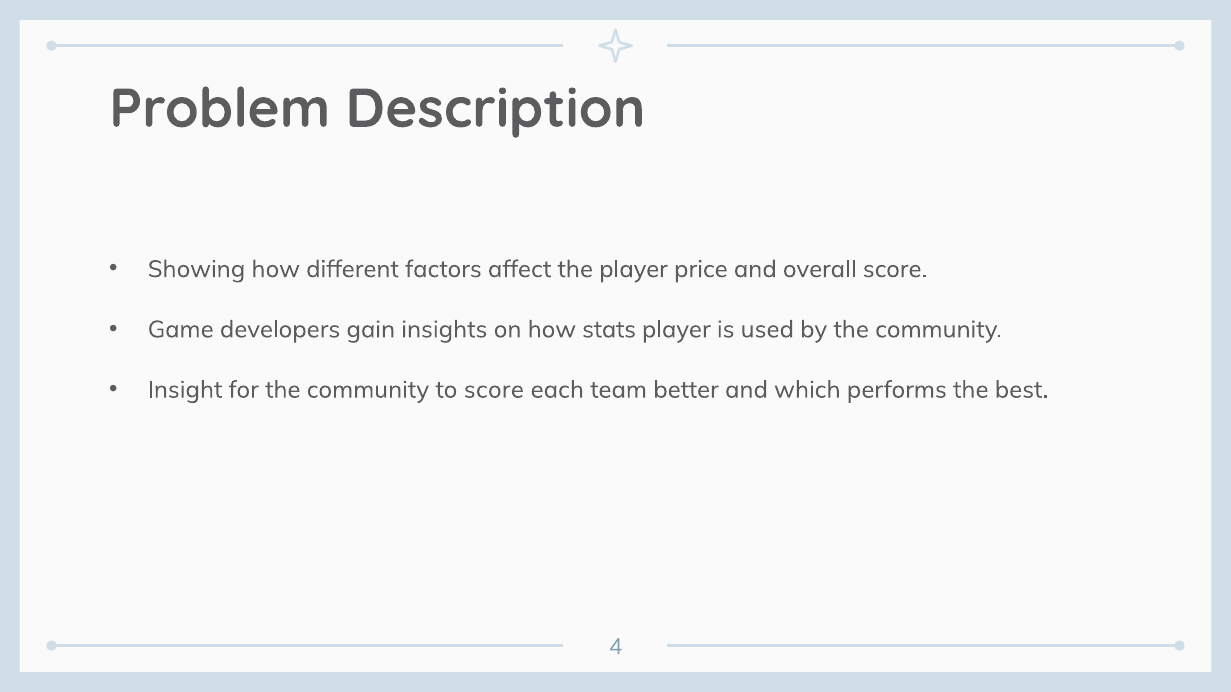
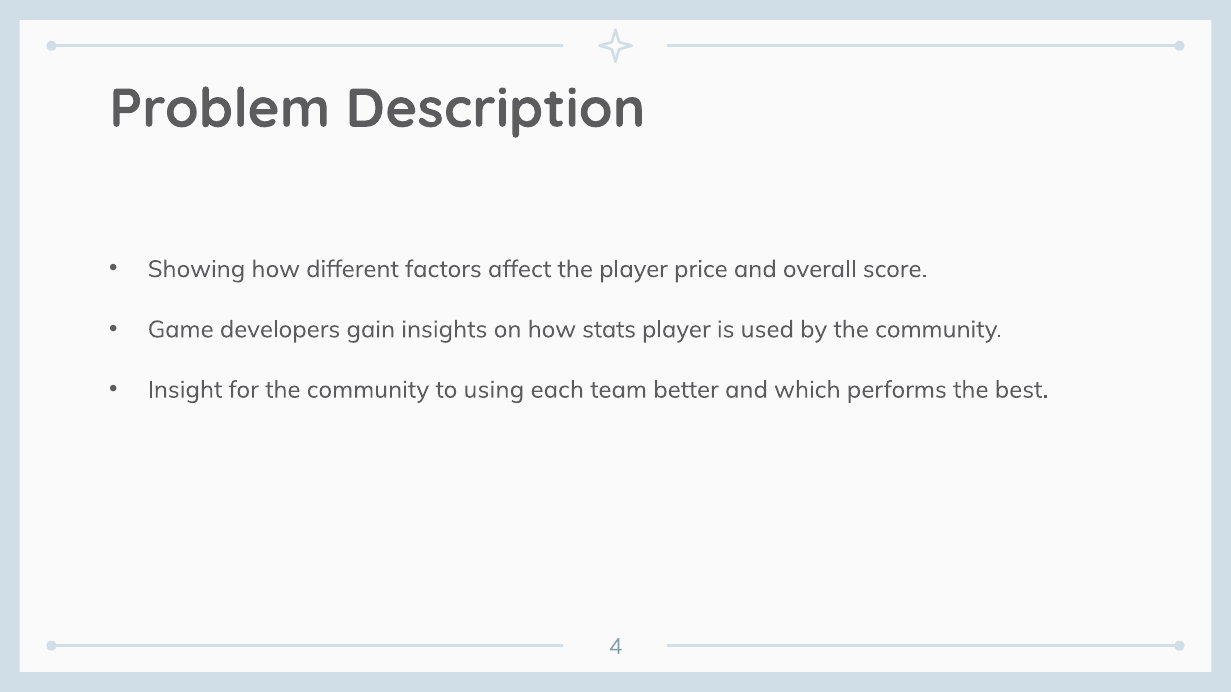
to score: score -> using (494, 390)
